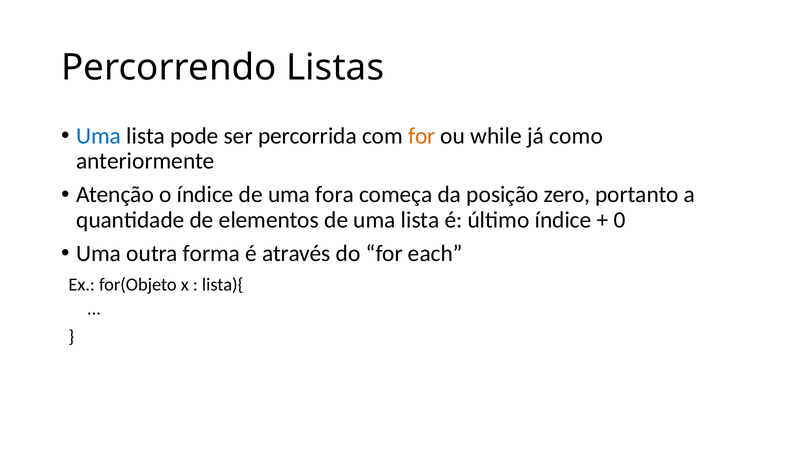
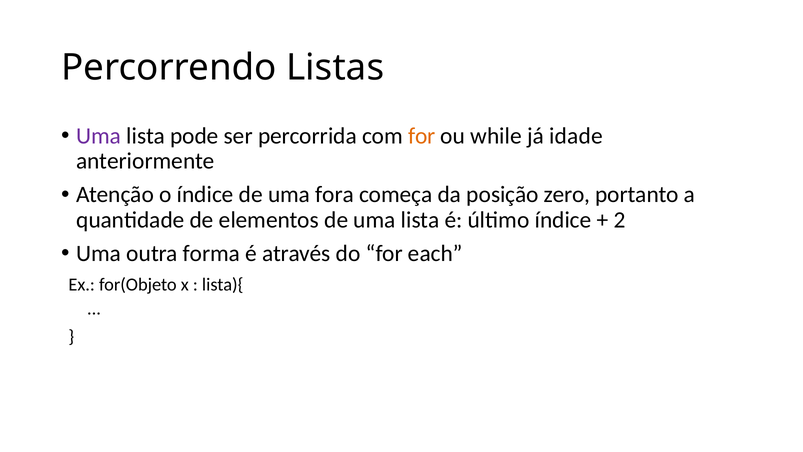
Uma colour: blue -> purple (99, 136)
como: como -> idade (576, 136)
0: 0 -> 2 (620, 220)
